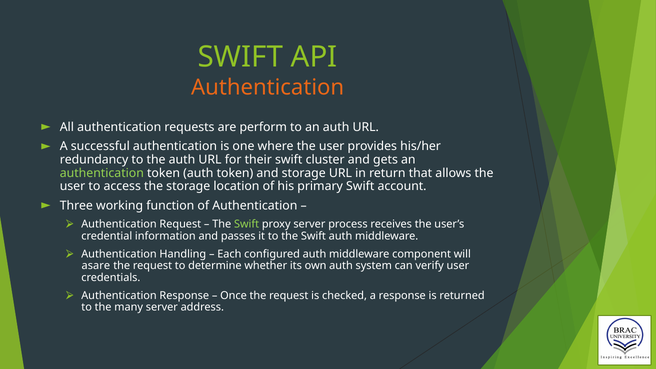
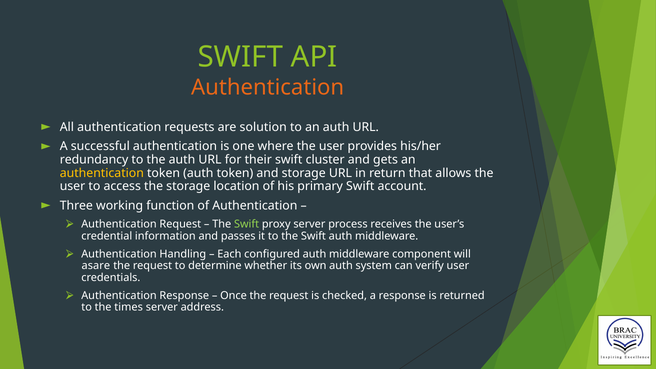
perform: perform -> solution (263, 127)
authentication colour: light green -> yellow (102, 173)
many: many -> times (129, 307)
